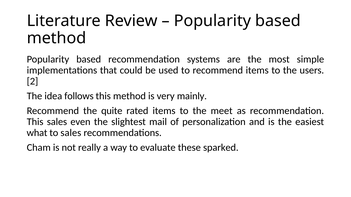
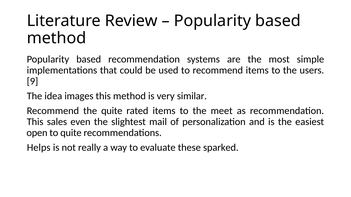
2: 2 -> 9 (32, 81)
follows: follows -> images (79, 96)
mainly: mainly -> similar (192, 96)
what: what -> open (37, 133)
to sales: sales -> quite (71, 133)
Cham: Cham -> Helps (39, 148)
